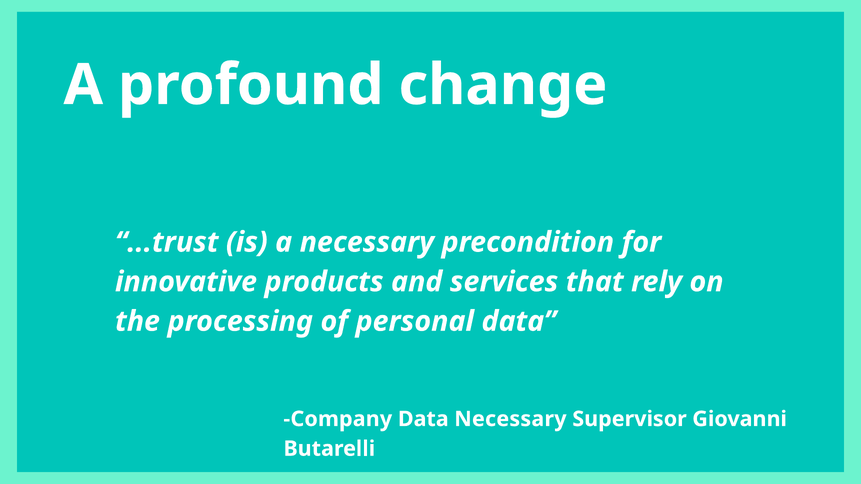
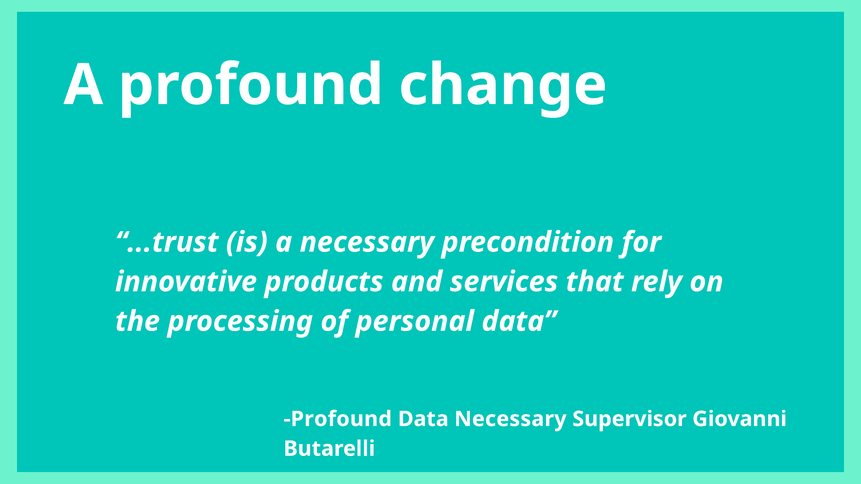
Company: Company -> Profound (338, 419)
